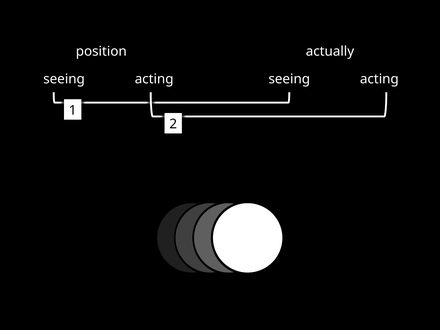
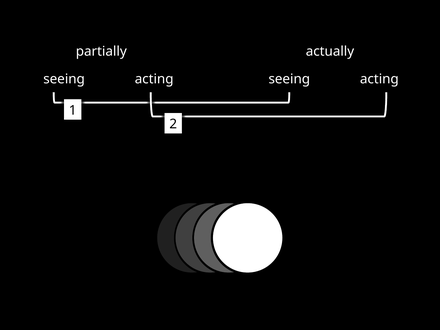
position: position -> partially (101, 51)
